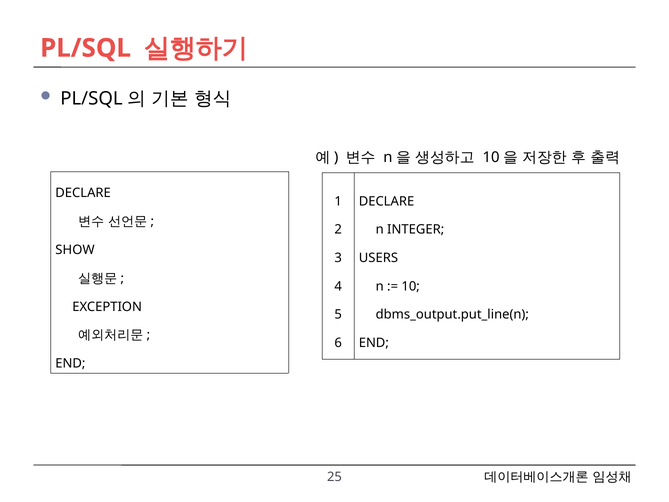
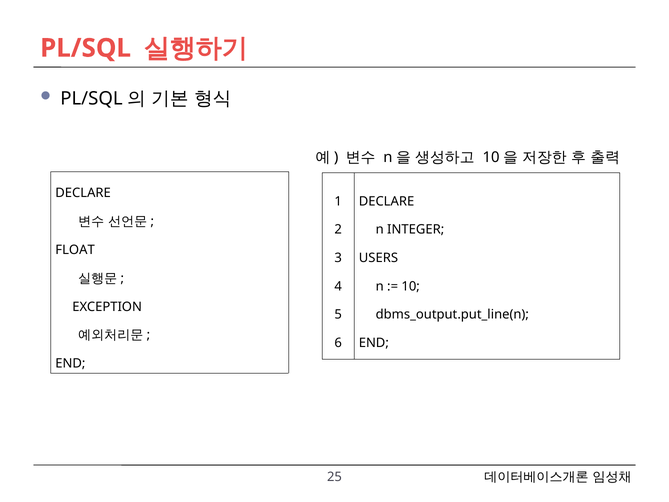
SHOW: SHOW -> FLOAT (75, 250)
